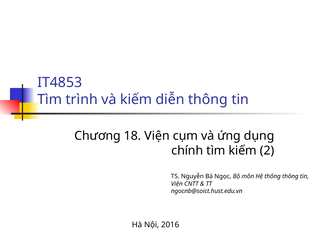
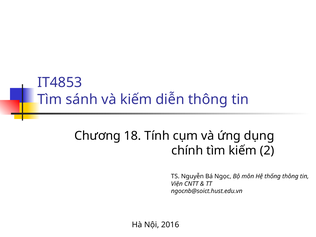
trình: trình -> sánh (82, 99)
18 Viện: Viện -> Tính (157, 136)
